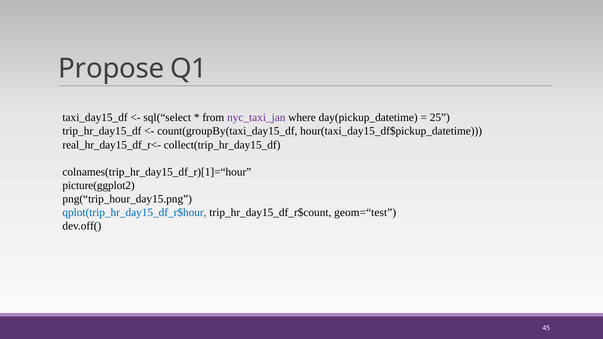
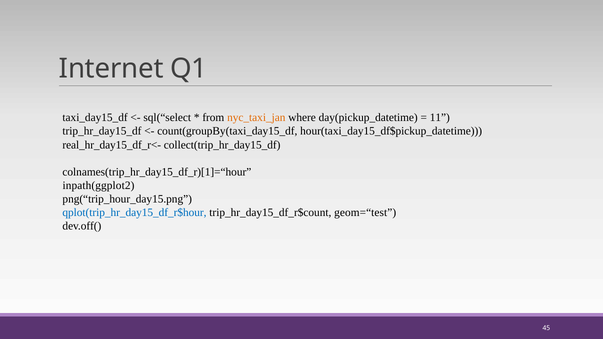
Propose: Propose -> Internet (111, 69)
nyc_taxi_jan colour: purple -> orange (256, 118)
25: 25 -> 11 (440, 118)
picture(ggplot2: picture(ggplot2 -> inpath(ggplot2 (98, 186)
